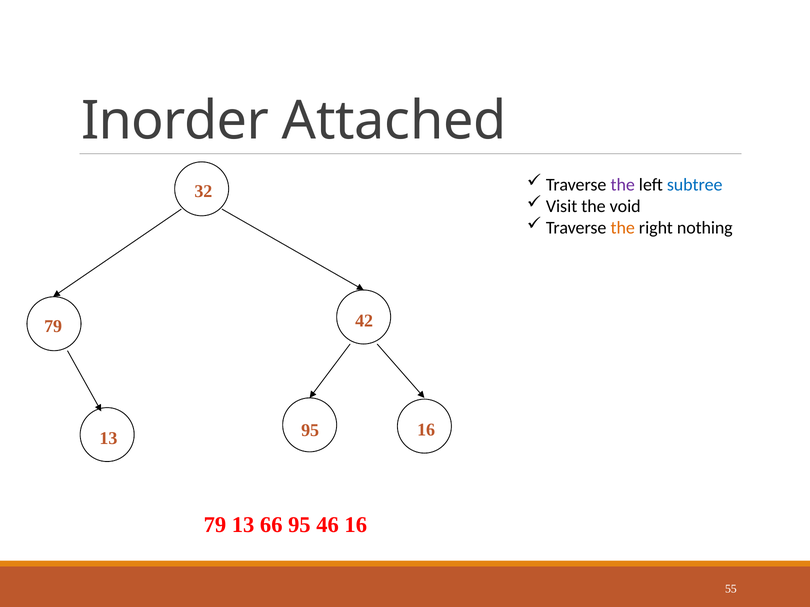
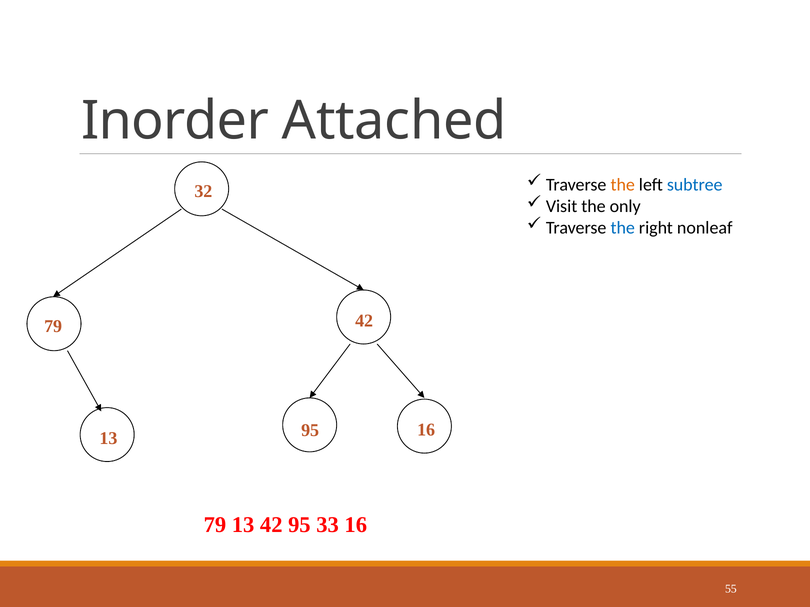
the colour: purple -> orange (623, 185)
void: void -> only (625, 206)
the colour: orange -> blue (623, 228)
nothing: nothing -> nonleaf (705, 228)
79 13 66: 66 -> 42 (271, 525)
46: 46 -> 33 (328, 525)
